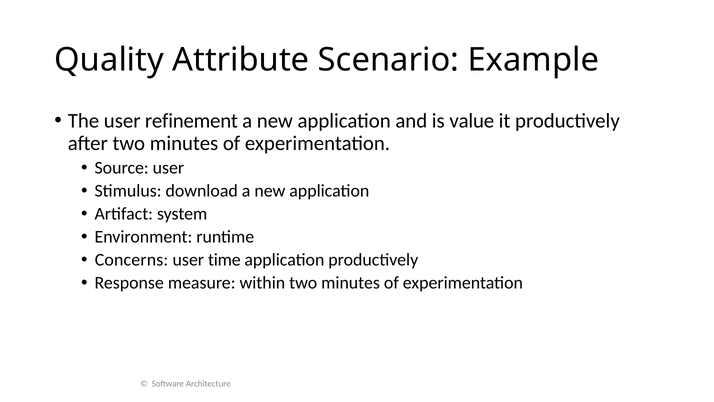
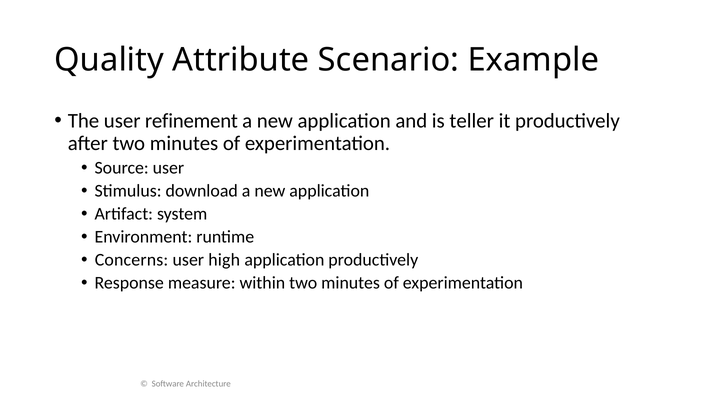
value: value -> teller (472, 121)
time: time -> high (224, 260)
